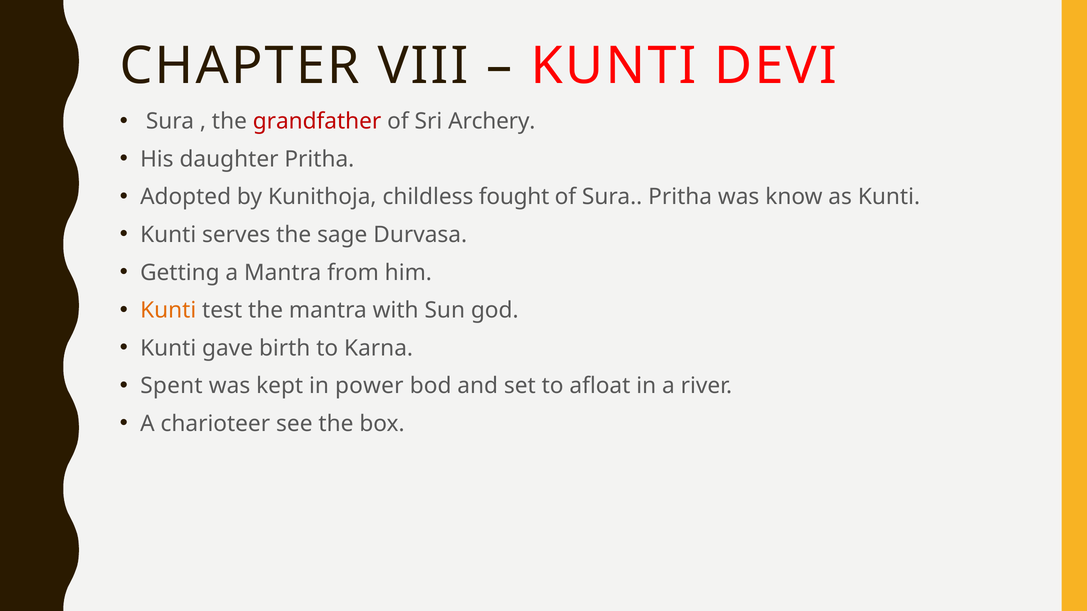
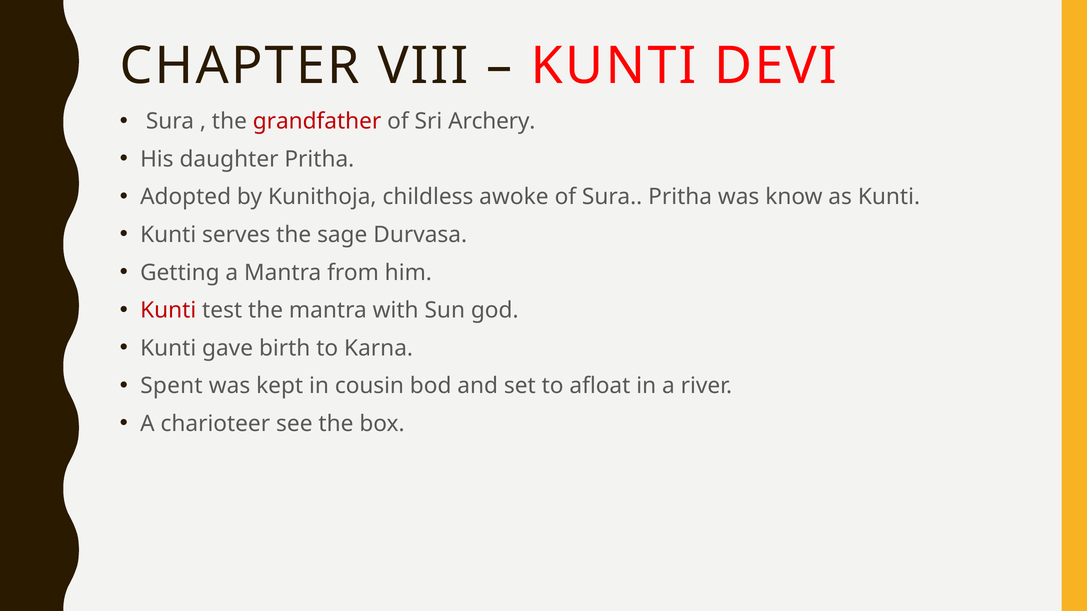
fought: fought -> awoke (514, 197)
Kunti colour: orange -> red (168, 311)
power: power -> cousin (369, 386)
